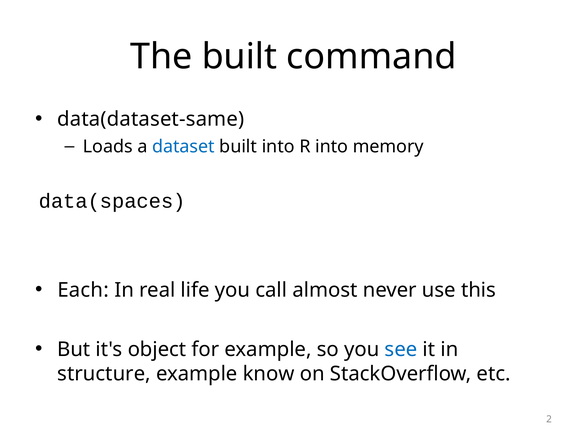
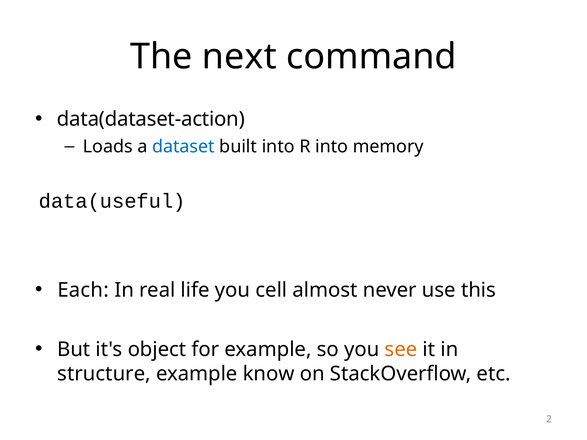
The built: built -> next (239, 57)
data(dataset-same: data(dataset-same -> data(dataset-action (151, 119)
data(spaces: data(spaces -> data(useful (112, 201)
call: call -> cell (271, 290)
see colour: blue -> orange (401, 350)
